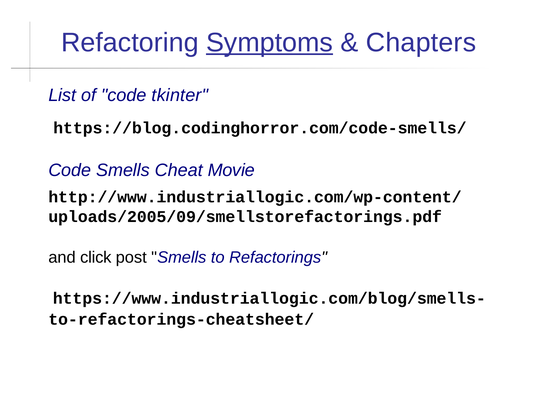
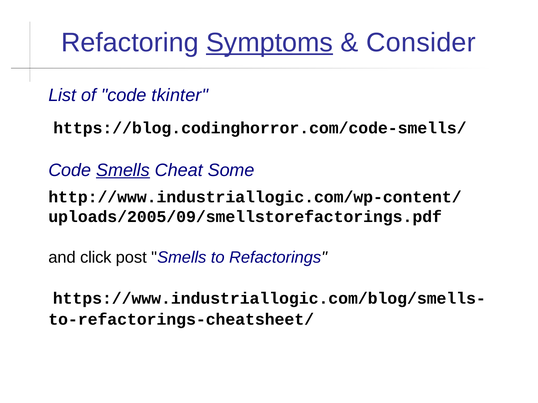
Chapters: Chapters -> Consider (421, 43)
Smells underline: none -> present (123, 170)
Movie: Movie -> Some (231, 170)
